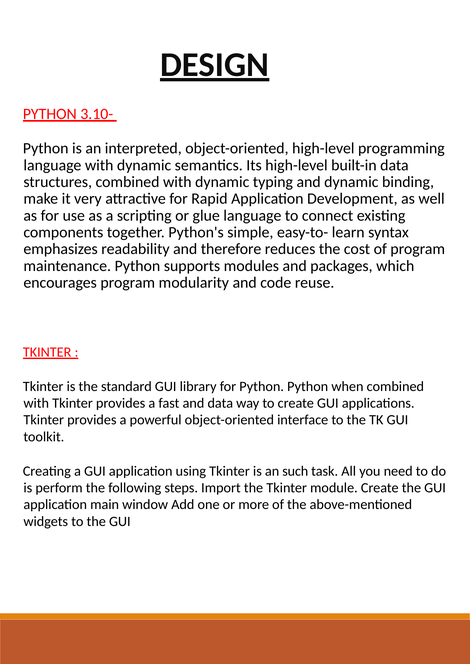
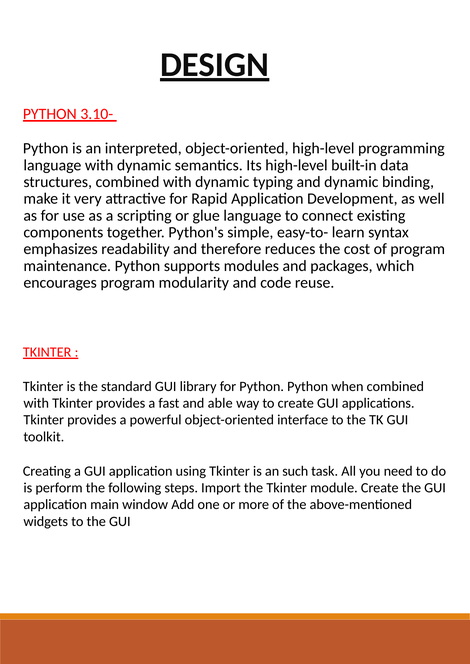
and data: data -> able (220, 403)
